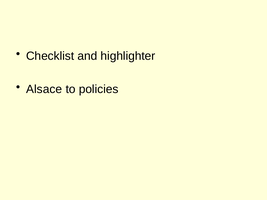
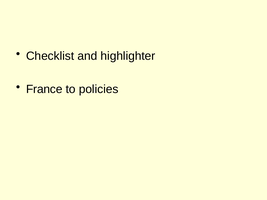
Alsace: Alsace -> France (44, 89)
